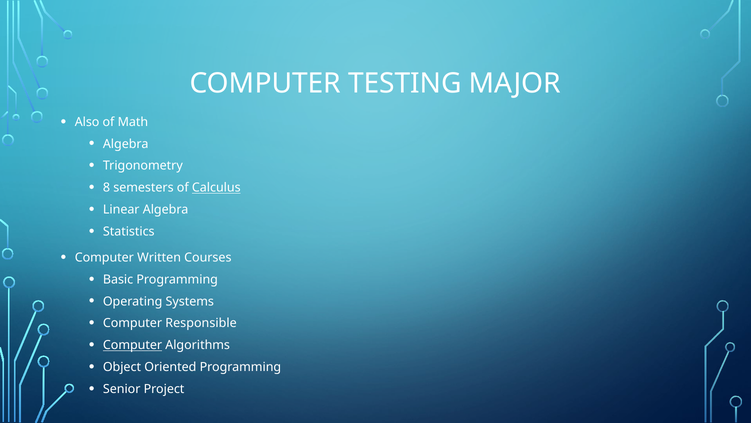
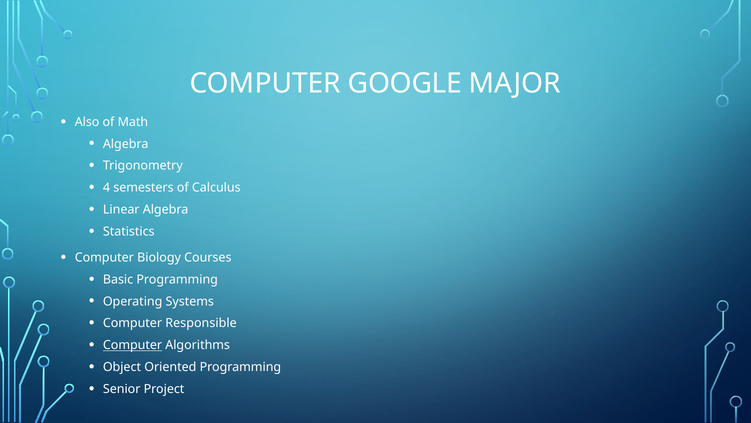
TESTING: TESTING -> GOOGLE (405, 83)
8: 8 -> 4 (107, 188)
Calculus underline: present -> none (216, 188)
Written: Written -> Biology (159, 257)
